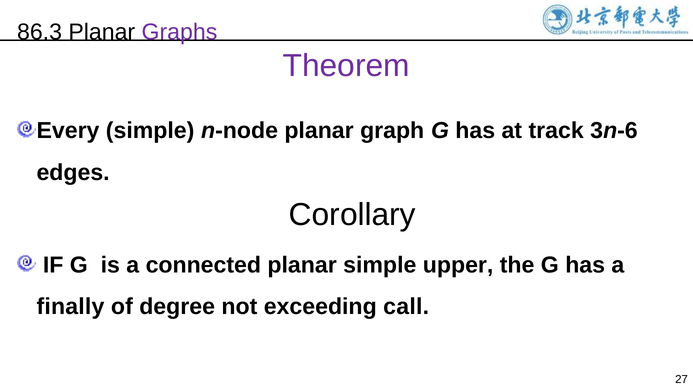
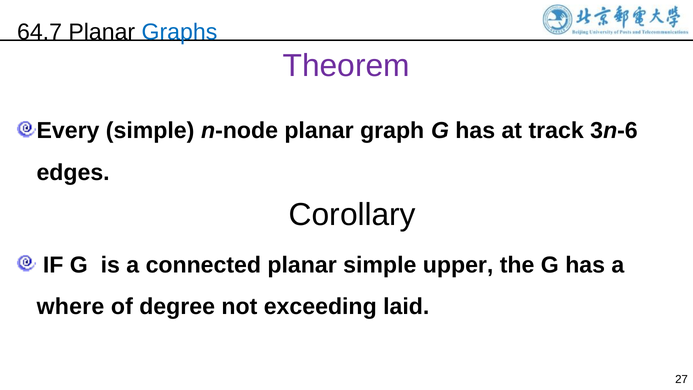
86.3: 86.3 -> 64.7 (40, 32)
Graphs colour: purple -> blue (179, 32)
finally: finally -> where (70, 306)
call: call -> laid (406, 306)
